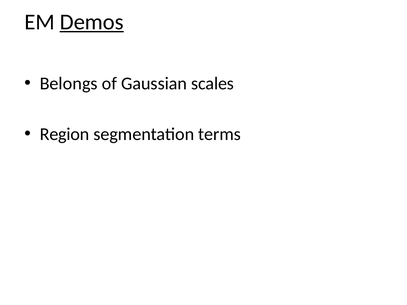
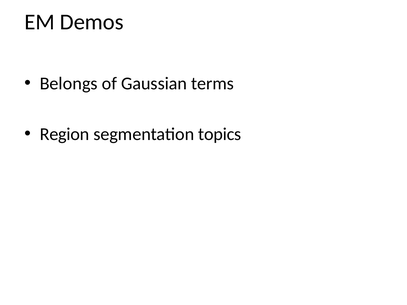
Demos underline: present -> none (92, 22)
scales: scales -> terms (213, 84)
terms: terms -> topics (220, 134)
